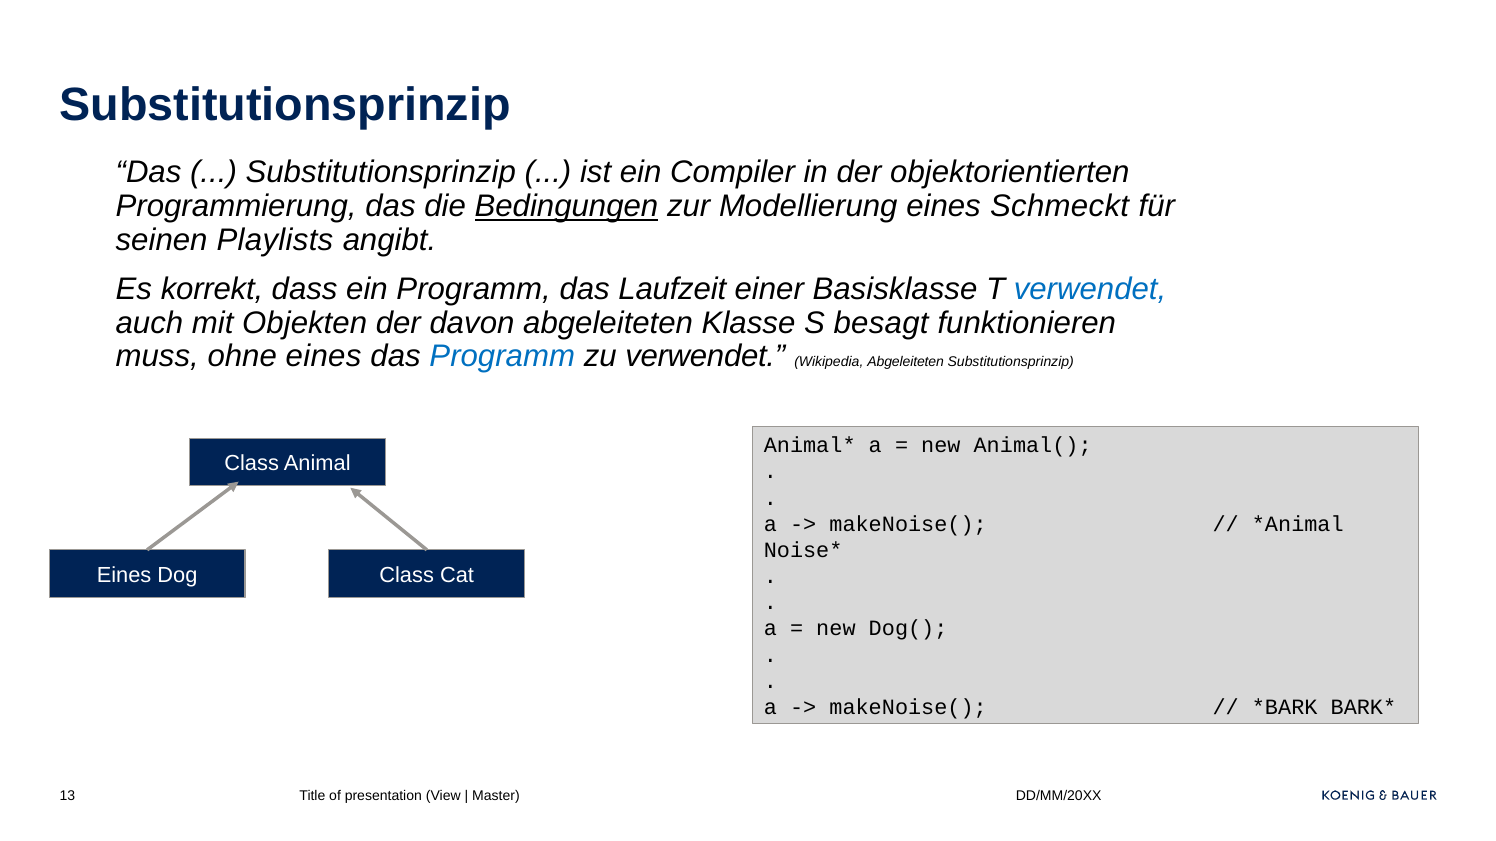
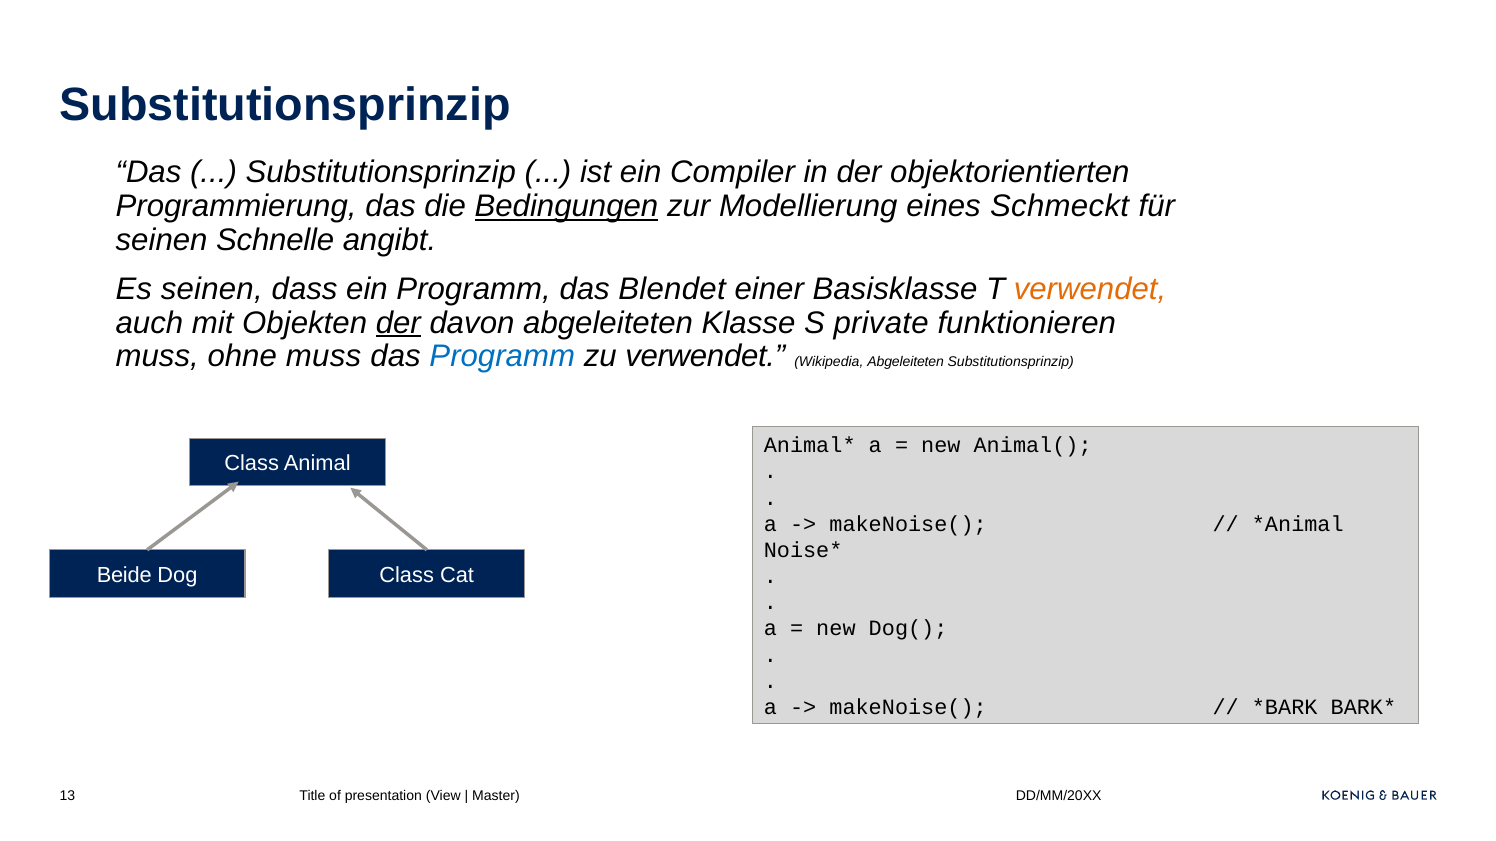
Playlists: Playlists -> Schnelle (275, 240)
Es korrekt: korrekt -> seinen (212, 289)
Laufzeit: Laufzeit -> Blendet (672, 289)
verwendet colour: blue -> orange (1090, 289)
der underline: none -> present (398, 323)
besagt: besagt -> private (881, 323)
ohne eines: eines -> muss (324, 357)
Eines: Eines -> Beide (124, 575)
